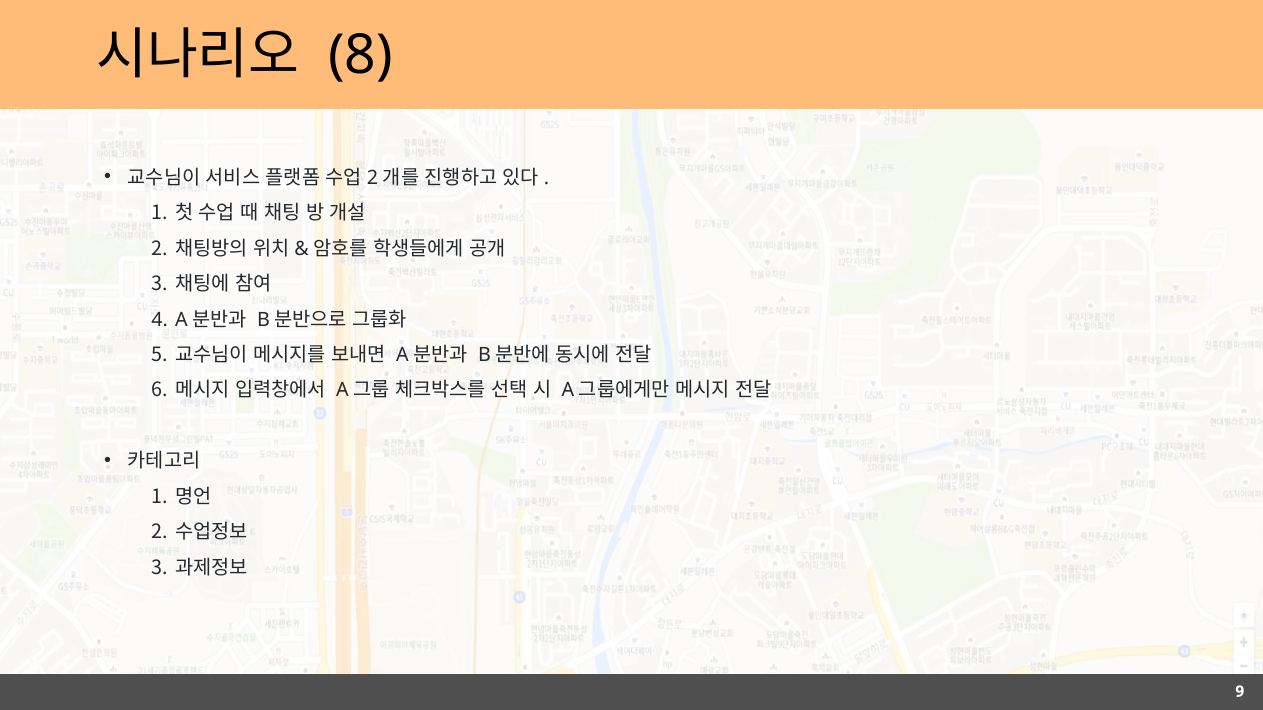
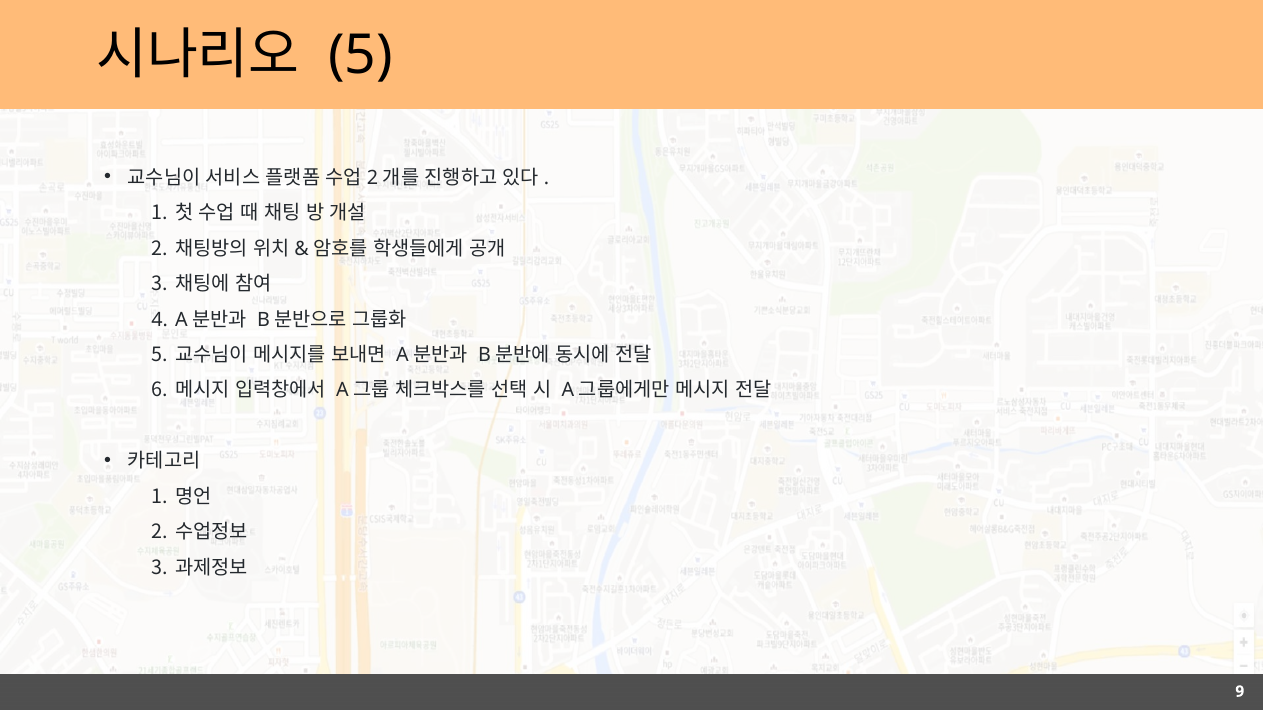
8: 8 -> 5 (361, 55)
